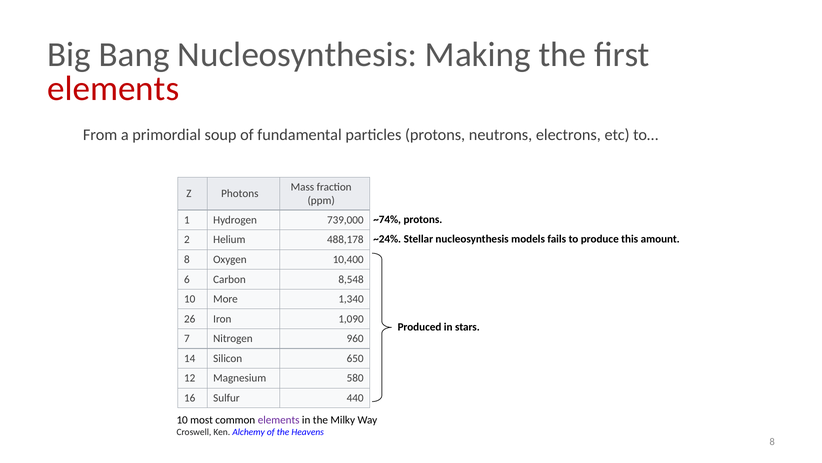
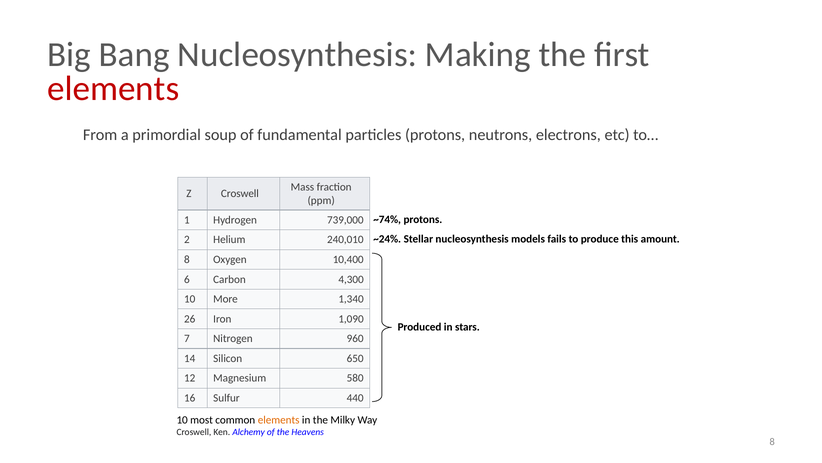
Z Photons: Photons -> Croswell (240, 193)
488,178: 488,178 -> 240,010 (345, 239)
8,548: 8,548 -> 4,300 (351, 279)
elements colour: purple -> orange (279, 419)
